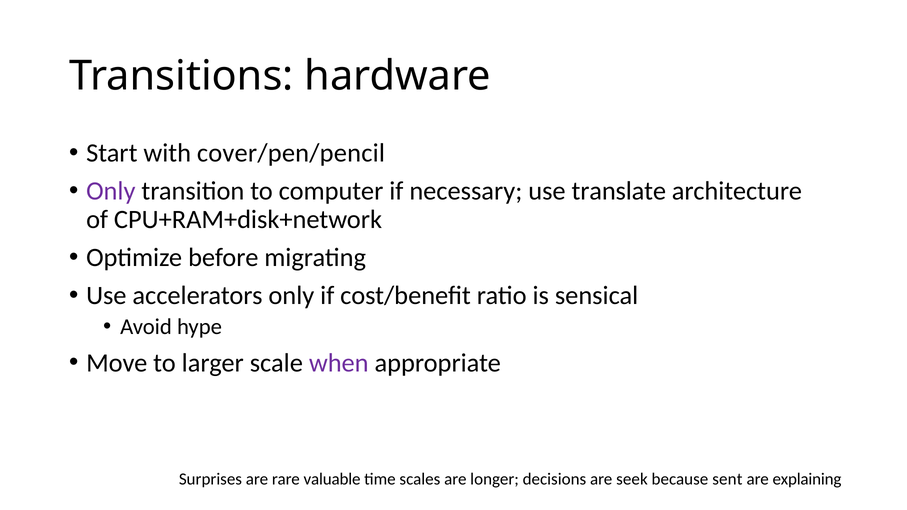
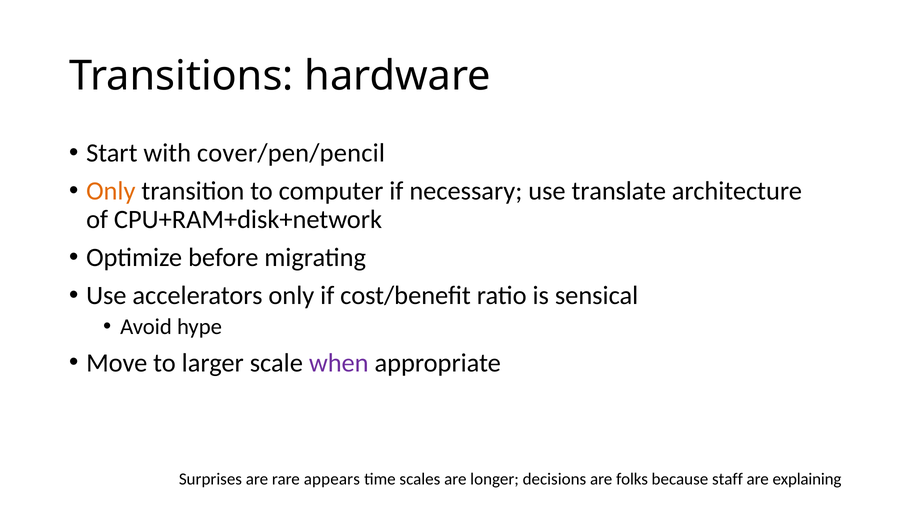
Only colour: purple -> orange (111, 191)
valuable: valuable -> appears (332, 479)
seek: seek -> folks (632, 479)
sent: sent -> staff (727, 479)
